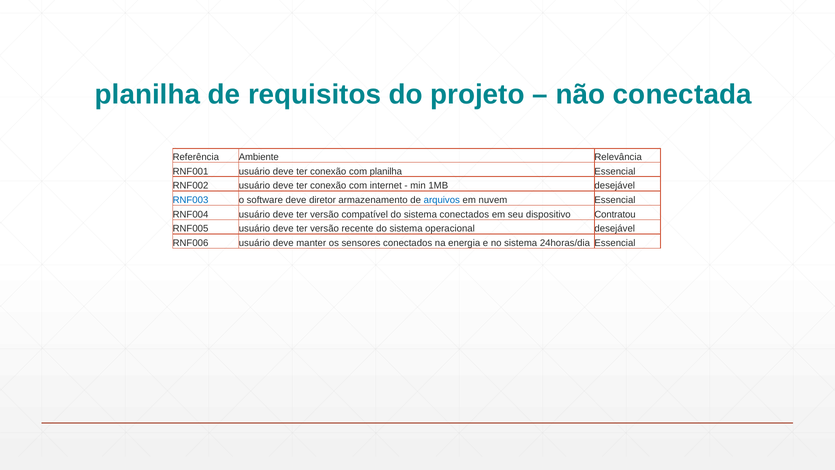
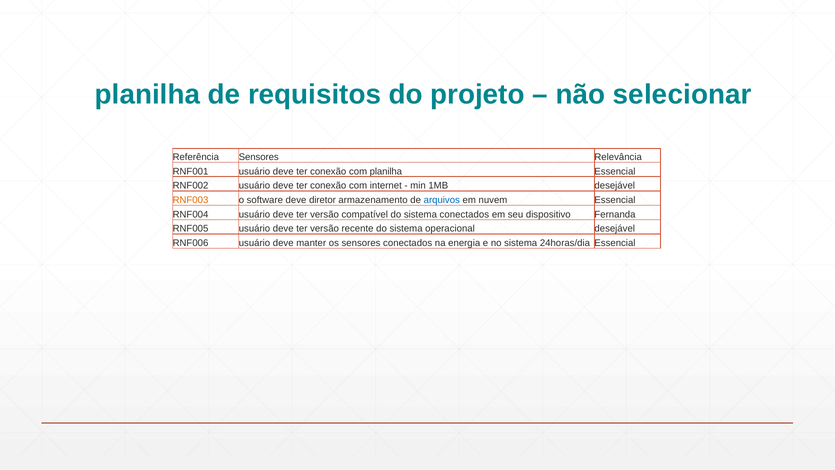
conectada: conectada -> selecionar (682, 94)
Referência Ambiente: Ambiente -> Sensores (259, 157)
RNF003 colour: blue -> orange (190, 200)
Contratou: Contratou -> Fernanda (615, 214)
